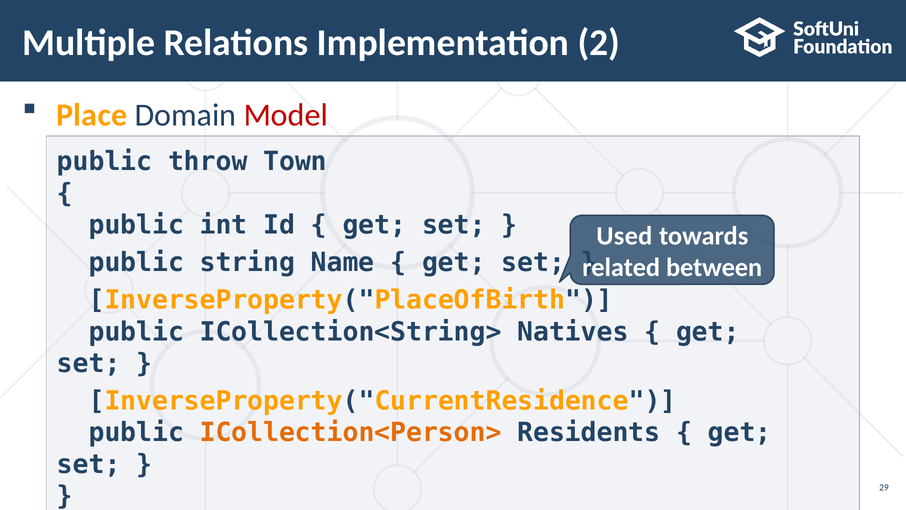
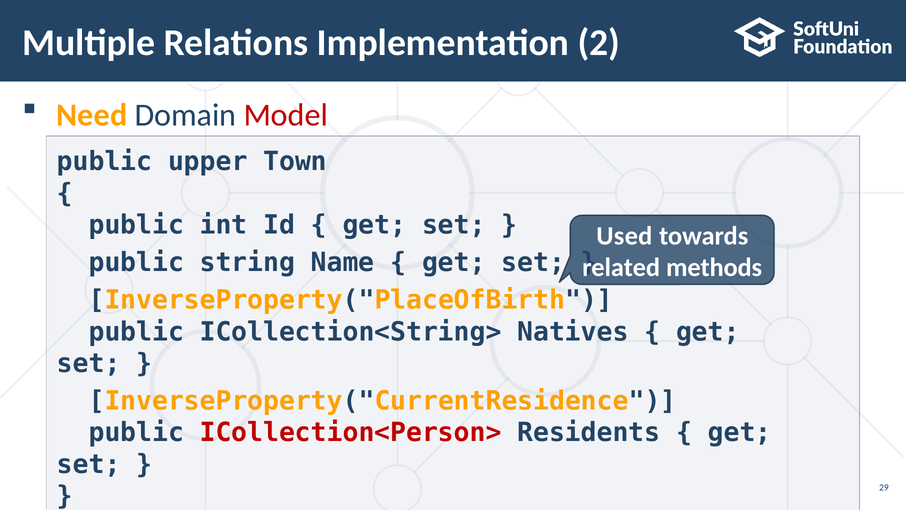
Place: Place -> Need (92, 115)
throw: throw -> upper (208, 162)
between: between -> methods (714, 267)
ICollection<Person> colour: orange -> red (351, 433)
